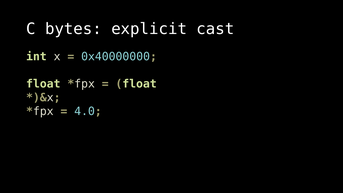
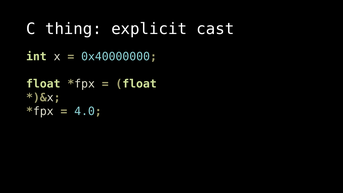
bytes: bytes -> thing (73, 29)
